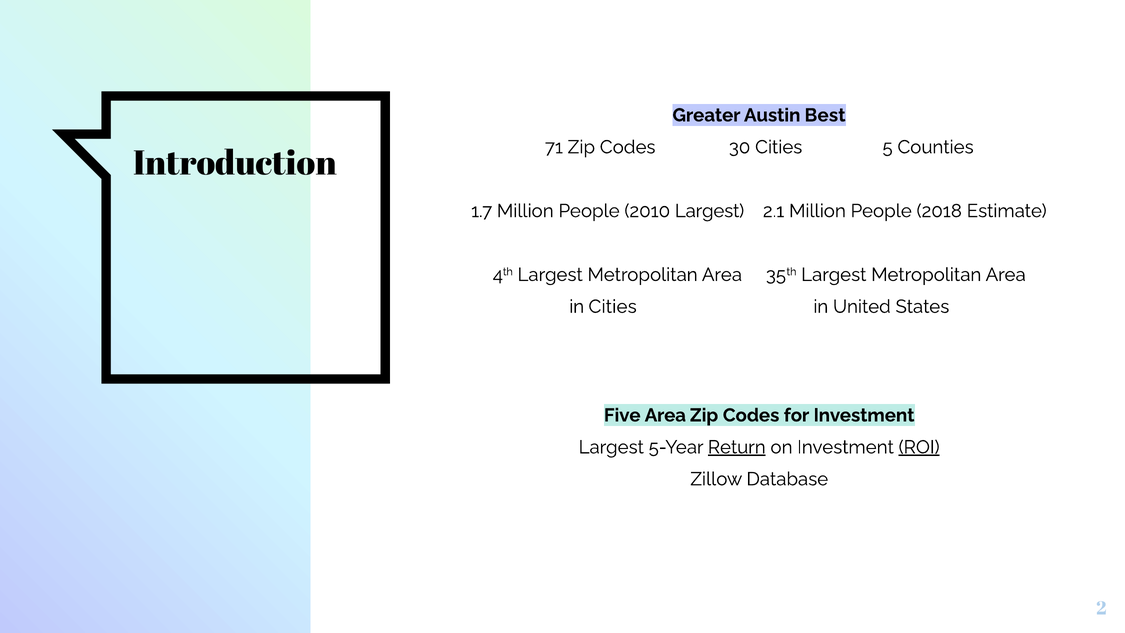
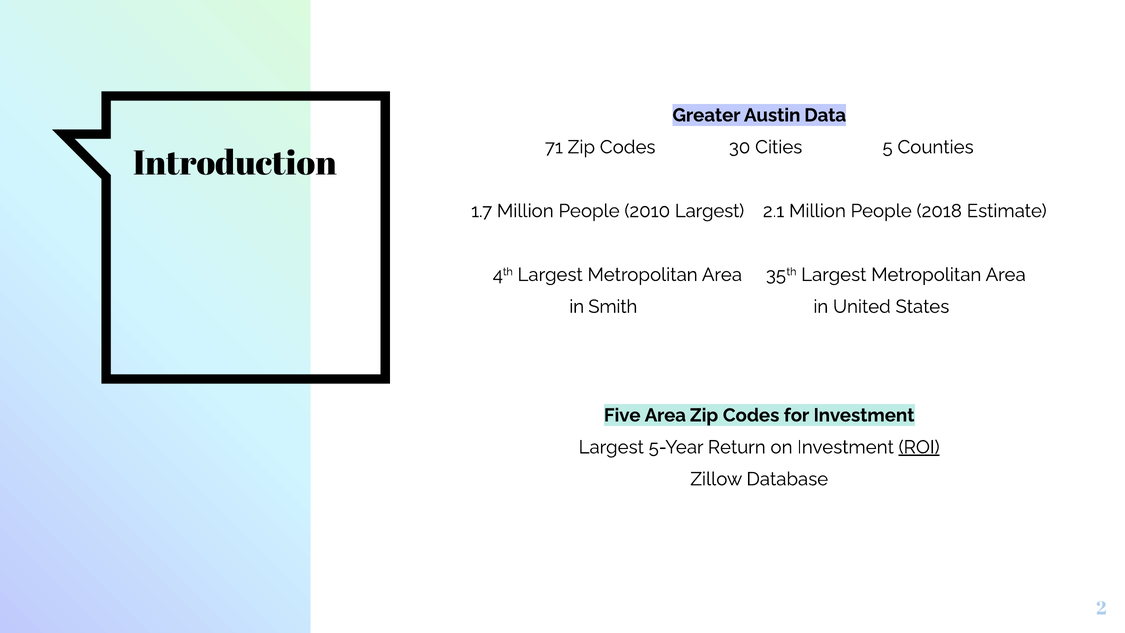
Best: Best -> Data (825, 115)
in Cities: Cities -> Smith (613, 307)
Return underline: present -> none (737, 447)
